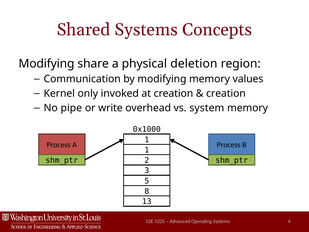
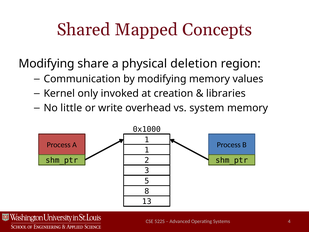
Shared Systems: Systems -> Mapped (146, 30)
creation: creation -> libraries (226, 93)
pipe: pipe -> little (71, 108)
